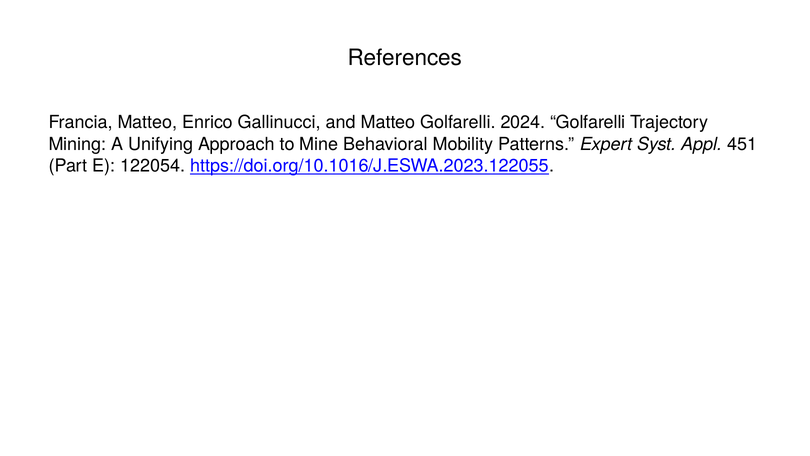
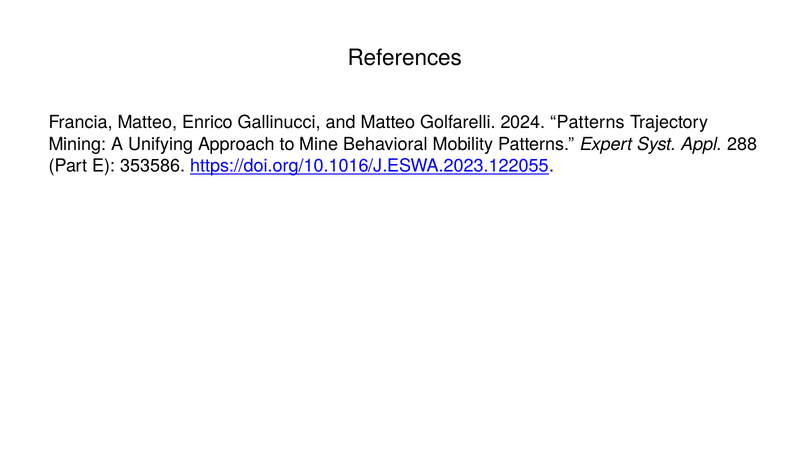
2024 Golfarelli: Golfarelli -> Patterns (588, 122)
451: 451 -> 288 (742, 144)
122054: 122054 -> 353586 (153, 166)
